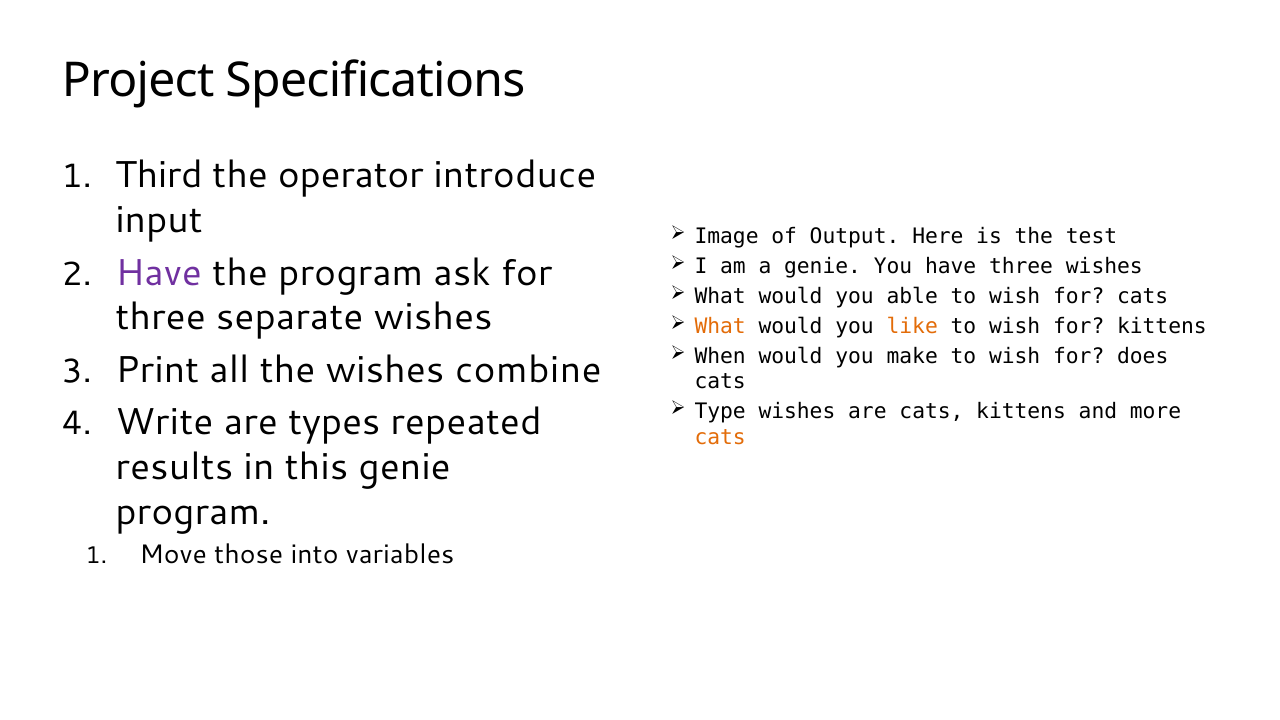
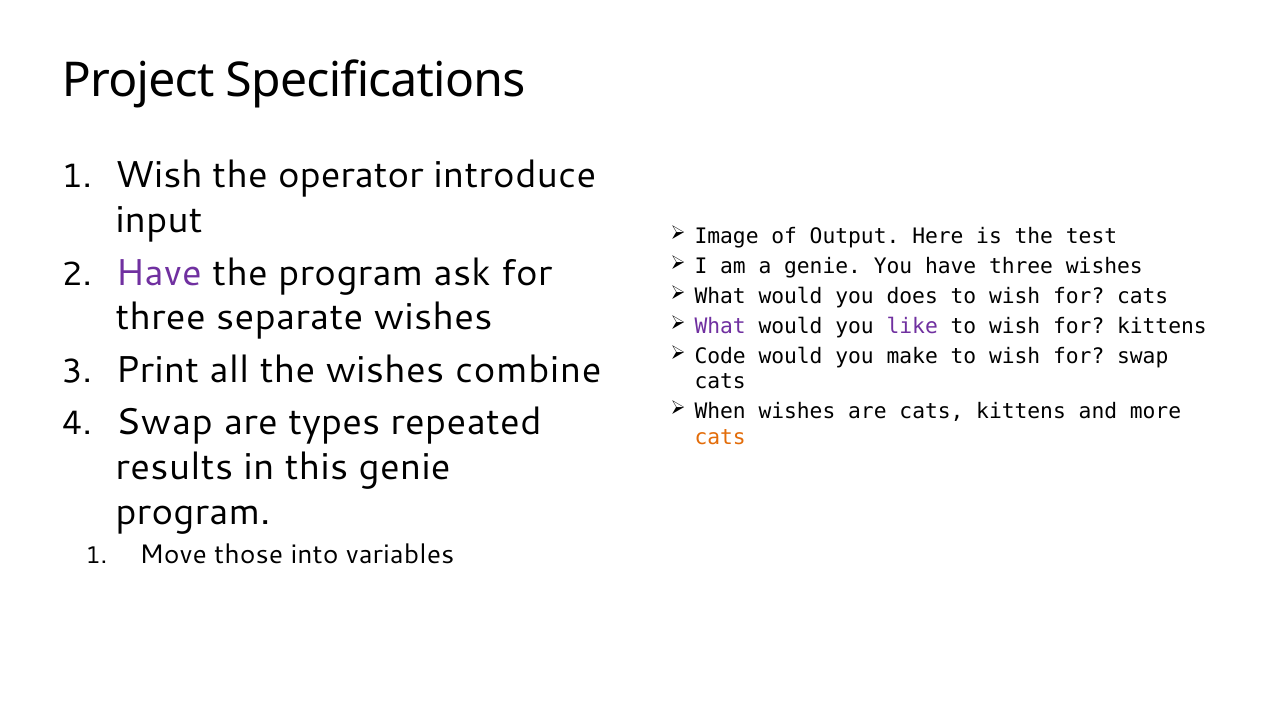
Third: Third -> Wish (159, 176)
able: able -> does (912, 297)
What colour: orange -> purple (720, 327)
like colour: orange -> purple (912, 327)
When: When -> Code (720, 356)
for does: does -> swap (1143, 356)
Type: Type -> When (720, 412)
Write: Write -> Swap (164, 422)
